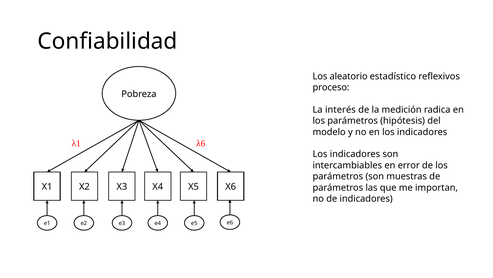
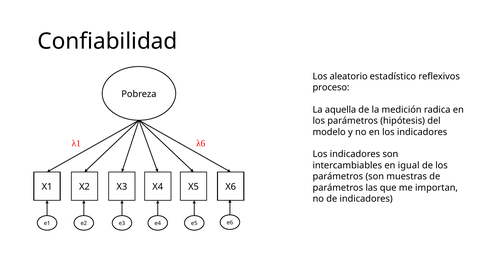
interés: interés -> aquella (341, 110)
error: error -> igual (409, 165)
